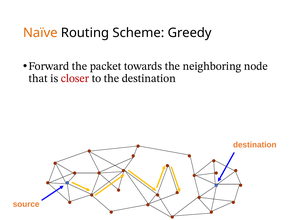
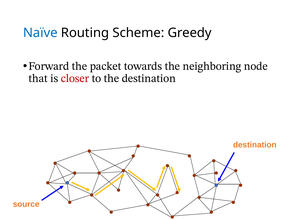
Naïve colour: orange -> blue (40, 33)
